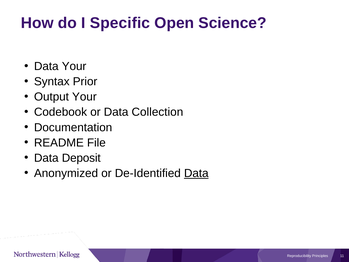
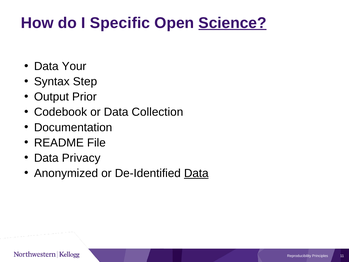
Science underline: none -> present (233, 23)
Prior: Prior -> Step (85, 82)
Output Your: Your -> Prior (84, 97)
Deposit: Deposit -> Privacy (81, 158)
